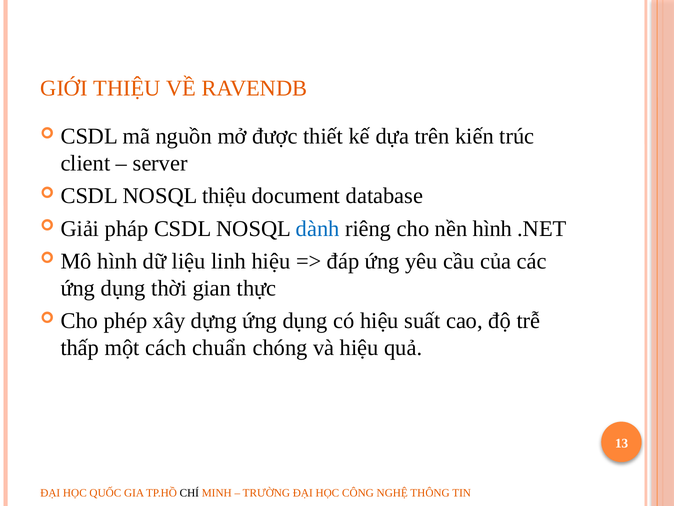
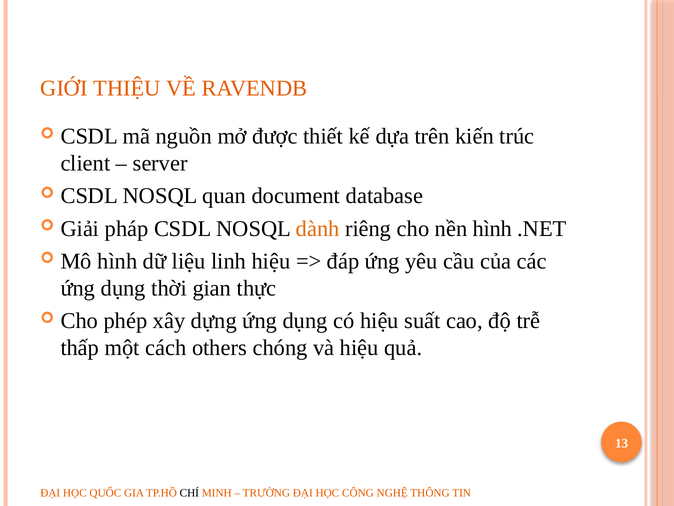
NOSQL thiệu: thiệu -> quan (224, 196)
dành colour: blue -> orange (318, 228)
chuẩn: chuẩn -> others (219, 348)
